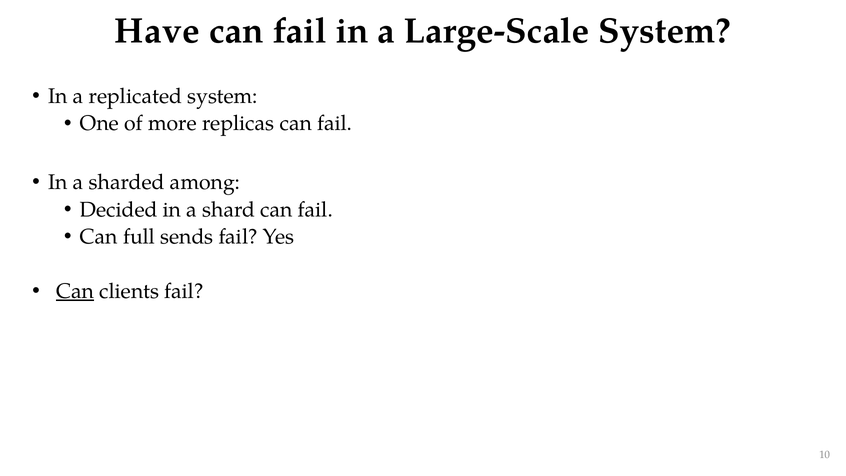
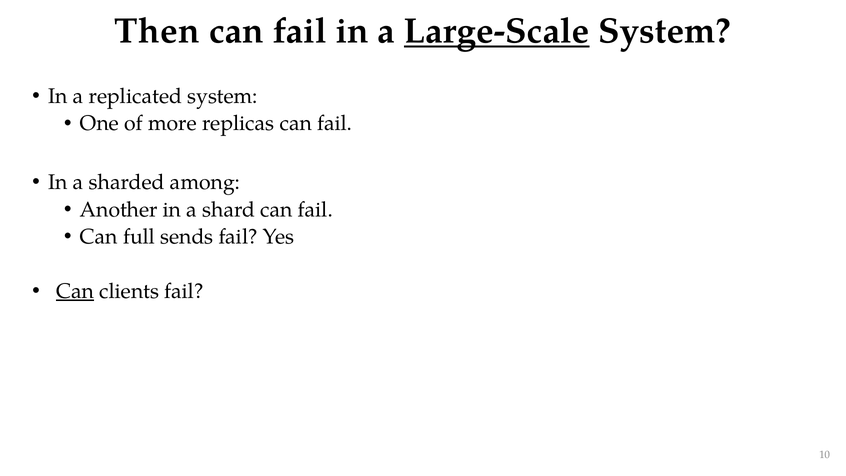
Have: Have -> Then (157, 31)
Large-Scale underline: none -> present (497, 31)
Decided: Decided -> Another (119, 209)
